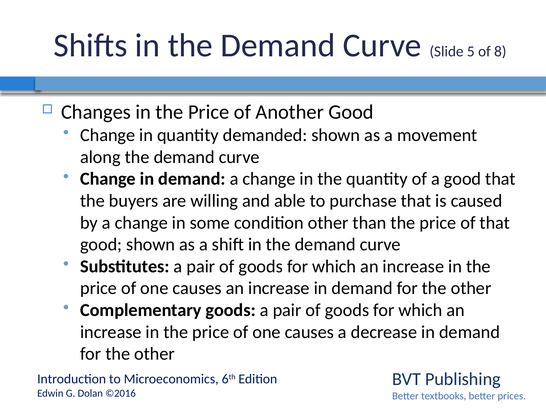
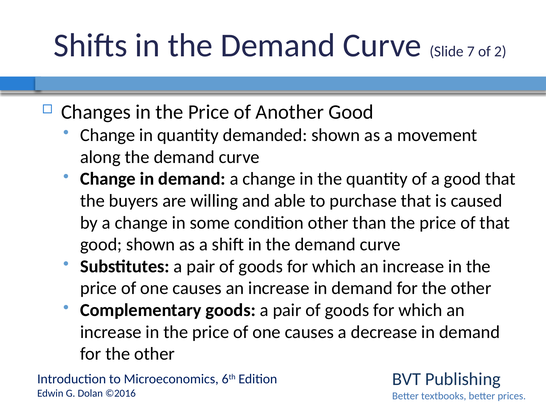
5: 5 -> 7 (471, 52)
8: 8 -> 2 (500, 52)
